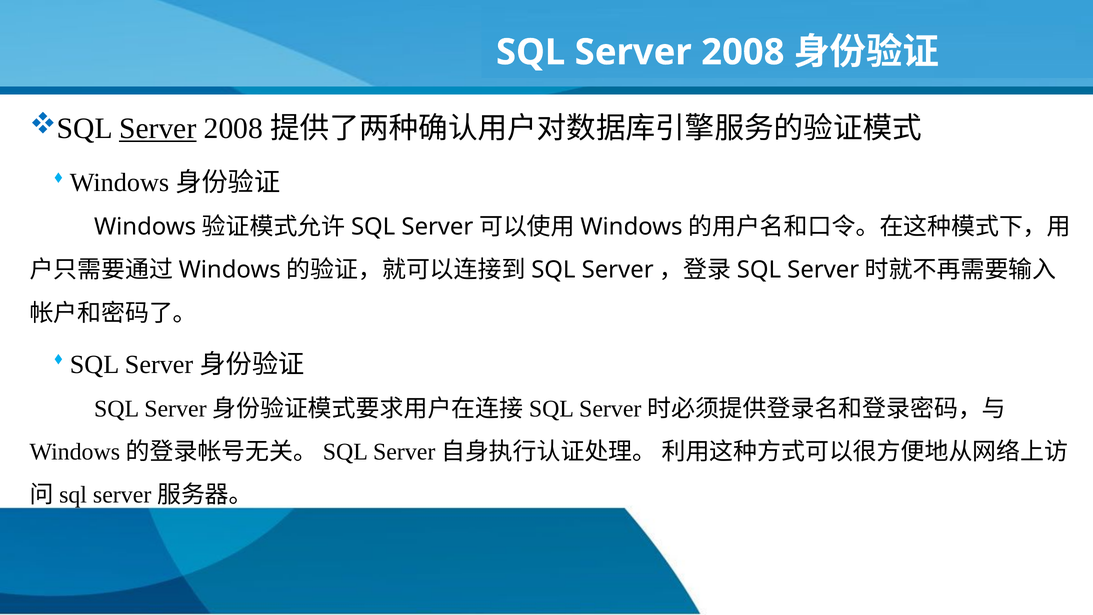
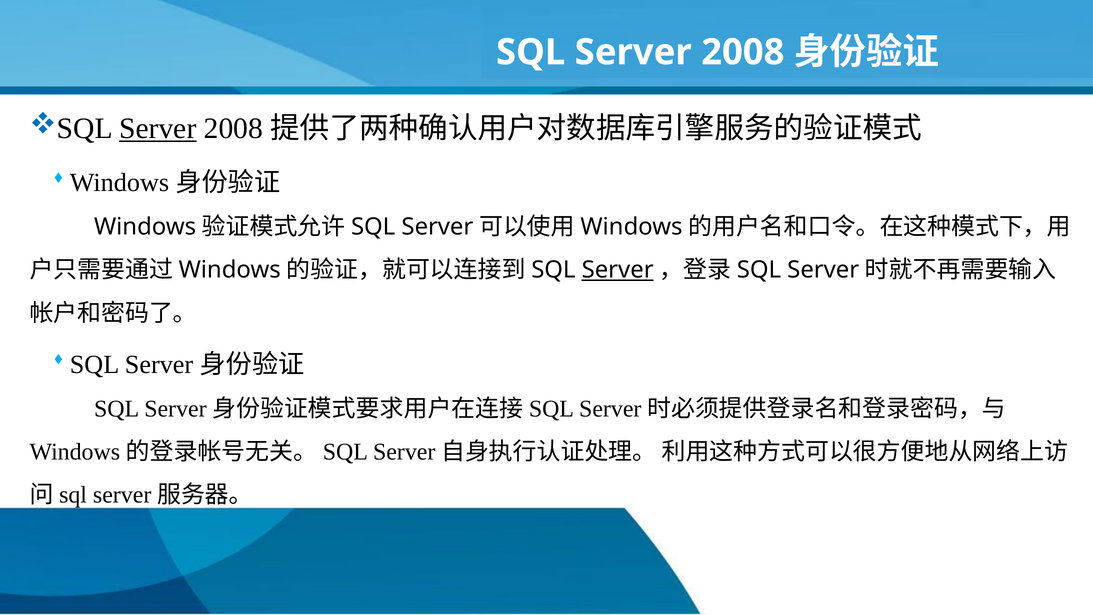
Server underline: none -> present (618, 270)
